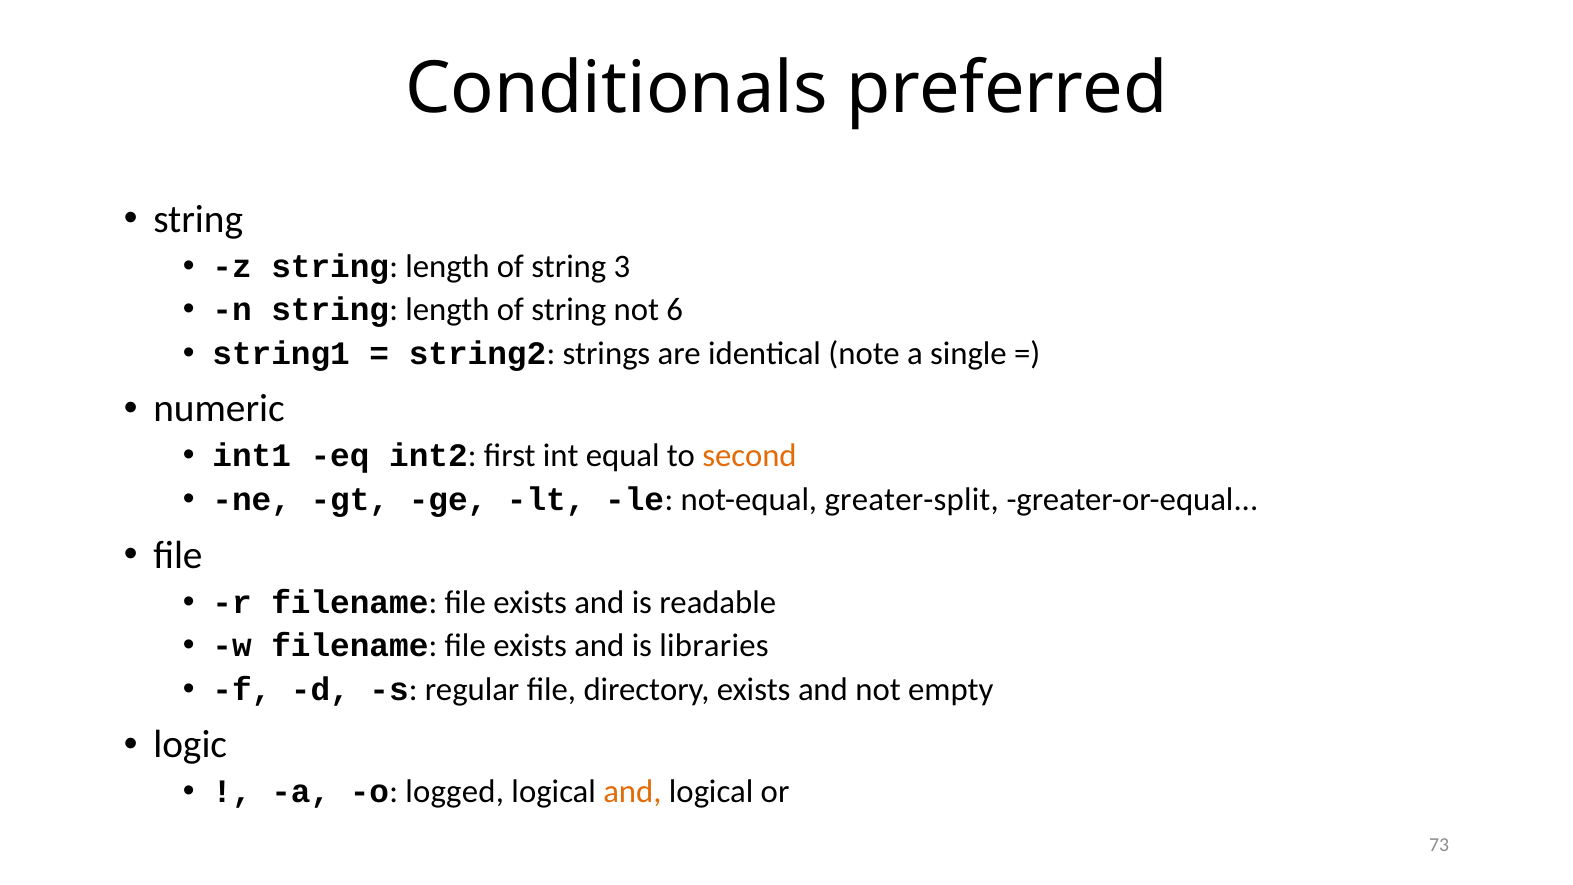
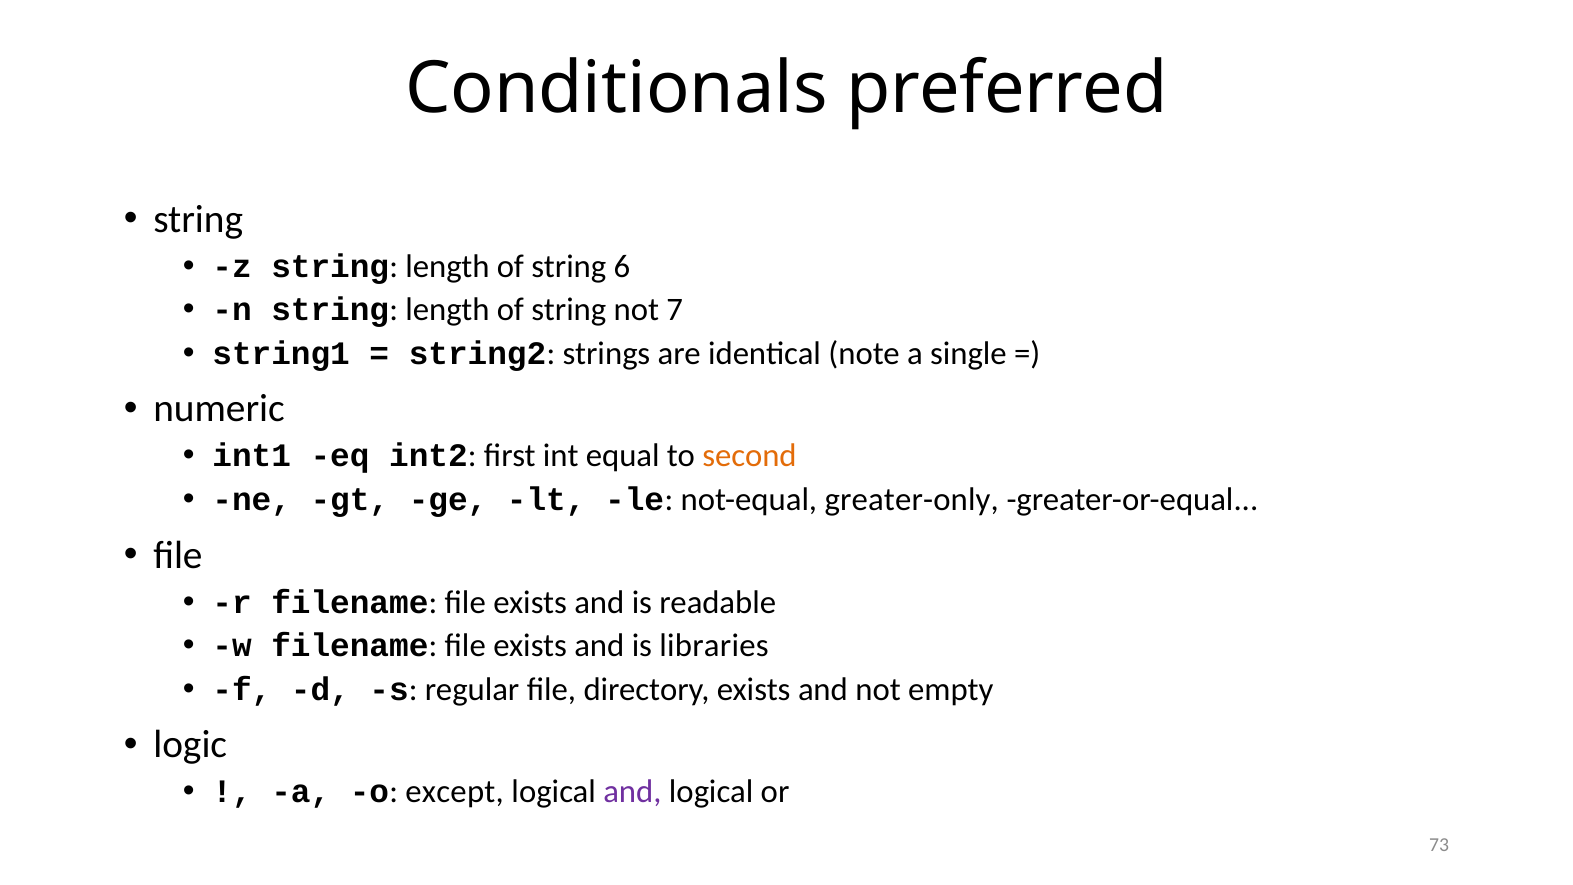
3: 3 -> 6 (622, 266)
6: 6 -> 7 (675, 310)
greater-split: greater-split -> greater-only (912, 500)
logged: logged -> except (455, 792)
and colour: orange -> purple (632, 792)
